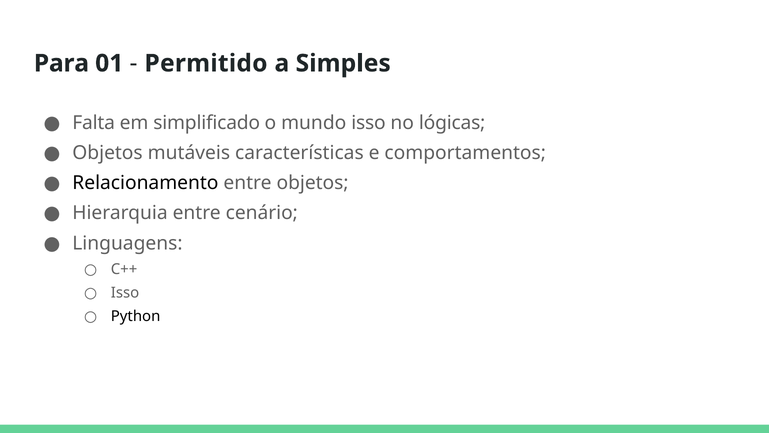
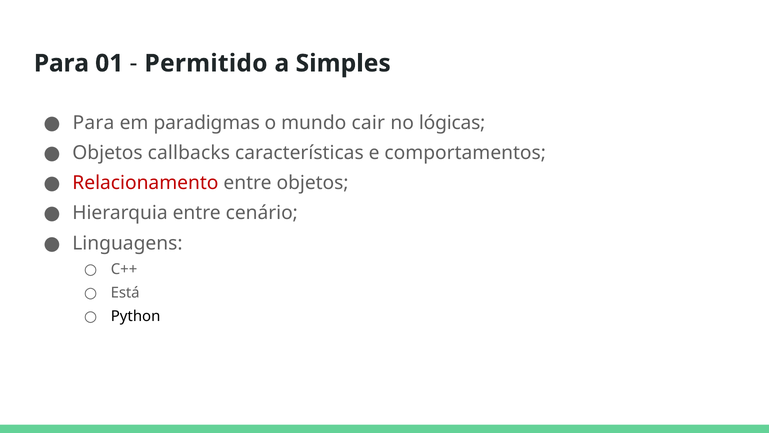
Falta: Falta -> Para (93, 123)
simplificado: simplificado -> paradigmas (207, 123)
mundo isso: isso -> cair (368, 123)
mutáveis: mutáveis -> callbacks (189, 153)
Relacionamento colour: black -> red (145, 183)
Isso: Isso -> Está (125, 292)
